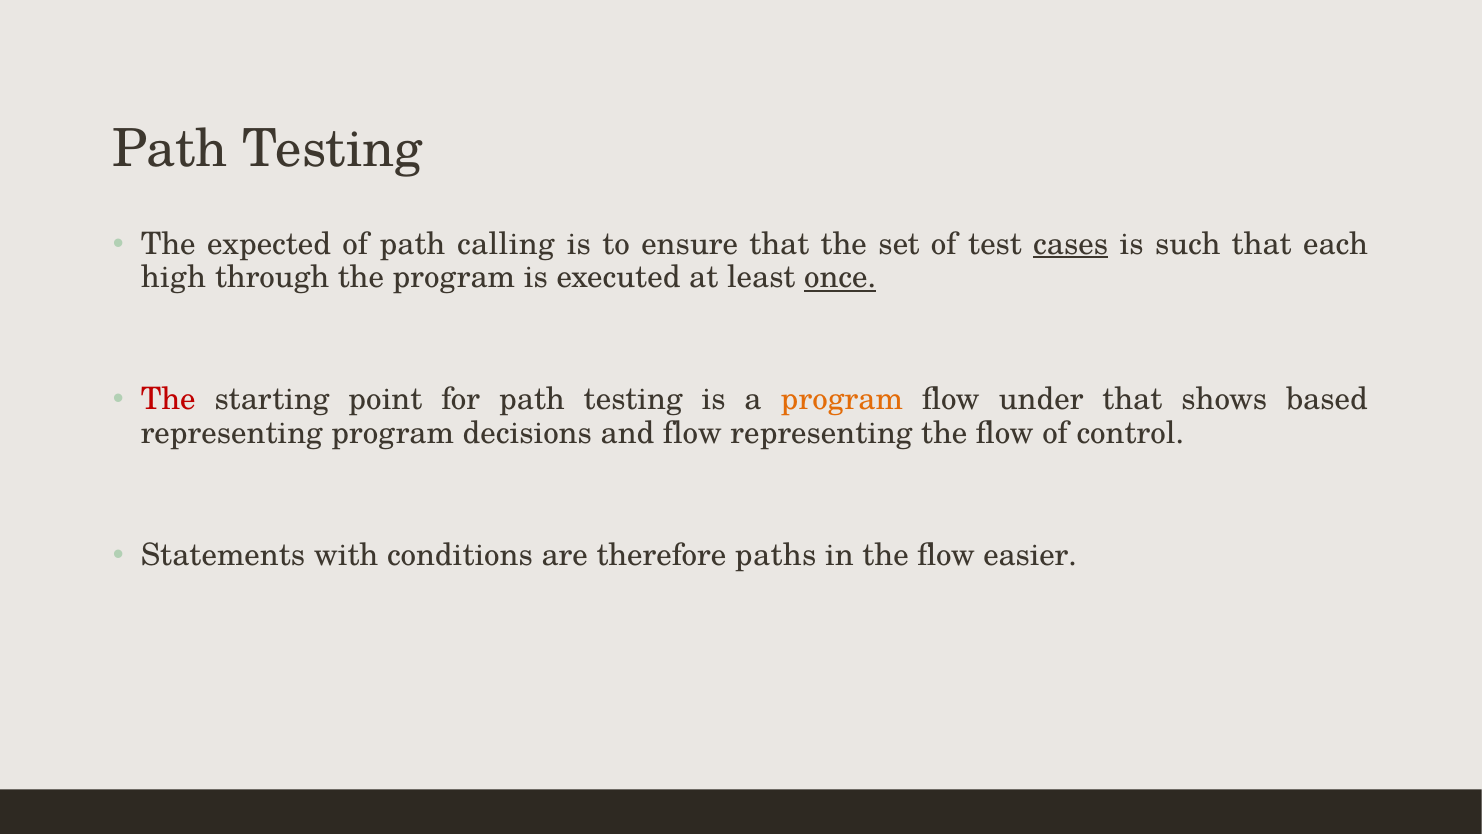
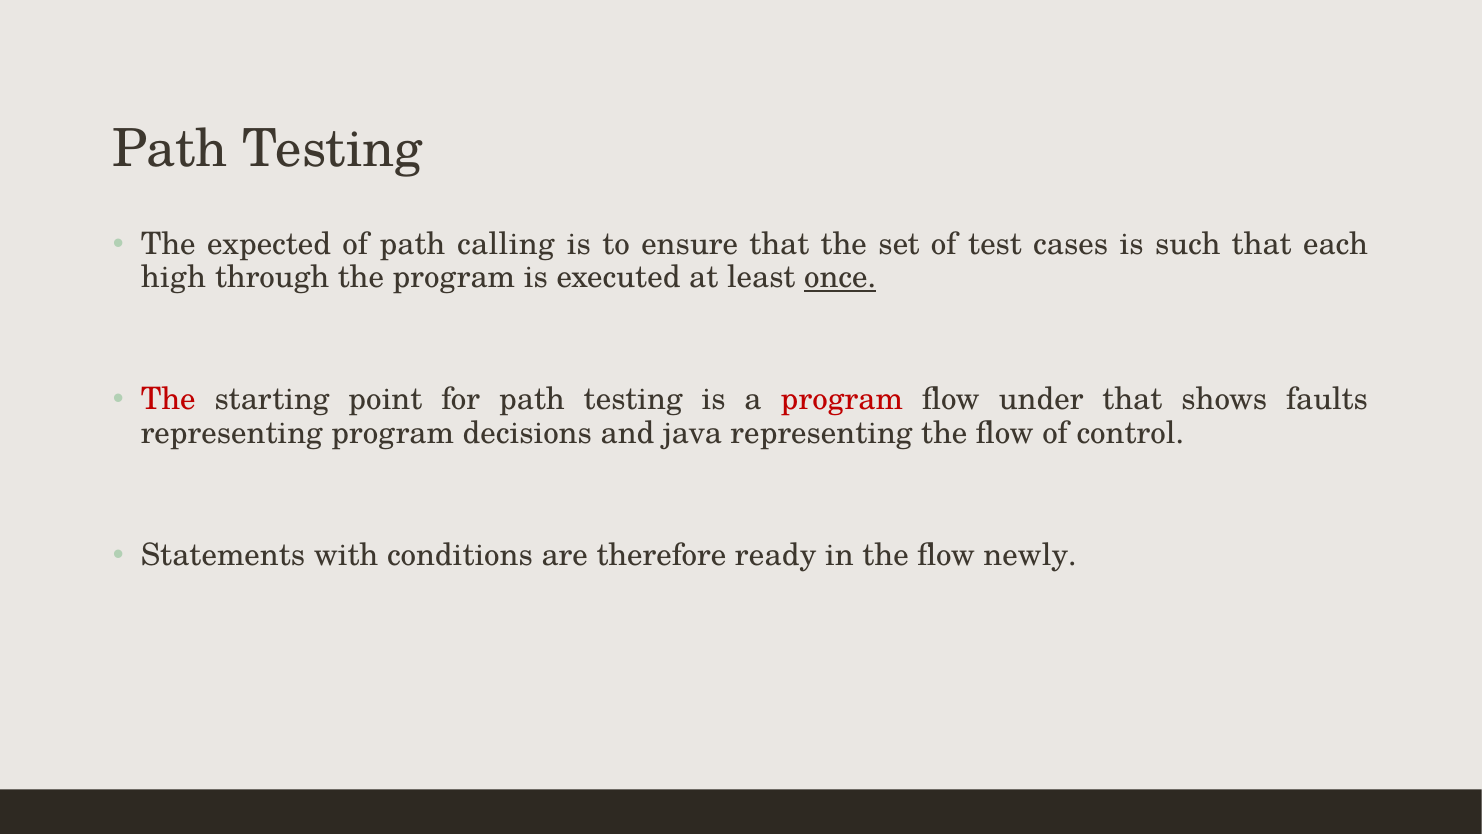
cases underline: present -> none (1071, 244)
program colour: orange -> red (842, 400)
based: based -> faults (1327, 400)
and flow: flow -> java (693, 433)
paths: paths -> ready (776, 555)
easier: easier -> newly (1030, 555)
